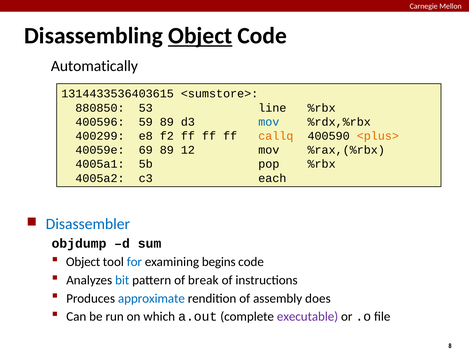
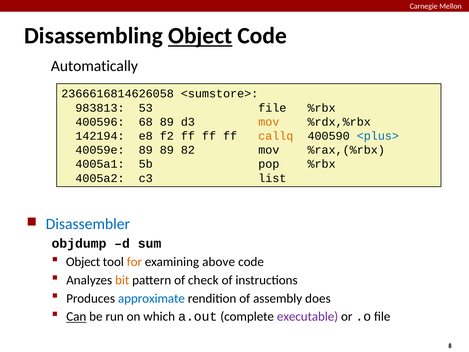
1314433536403615: 1314433536403615 -> 2366616814626058 (118, 94)
880850: 880850 -> 983813 (100, 108)
53 line: line -> file (272, 108)
59: 59 -> 68 (146, 122)
mov colour: blue -> orange (269, 122)
400299: 400299 -> 142194 (100, 136)
<plus> colour: orange -> blue (378, 136)
40059e 69: 69 -> 89 (146, 150)
12: 12 -> 82 (188, 150)
each: each -> list (272, 178)
for colour: blue -> orange (134, 262)
begins: begins -> above (219, 262)
bit colour: blue -> orange (122, 280)
break: break -> check (203, 280)
Can underline: none -> present (76, 316)
